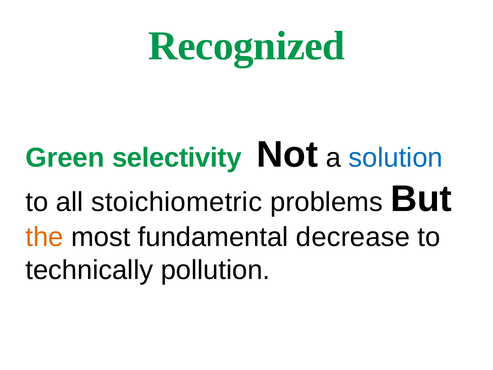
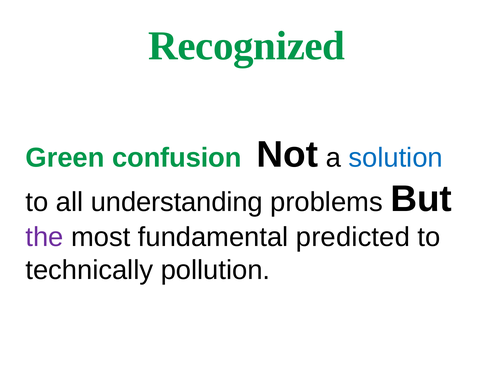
selectivity: selectivity -> confusion (177, 158)
stoichiometric: stoichiometric -> understanding (177, 202)
the colour: orange -> purple (44, 237)
decrease: decrease -> predicted (353, 237)
